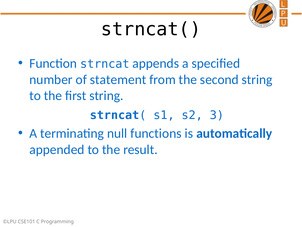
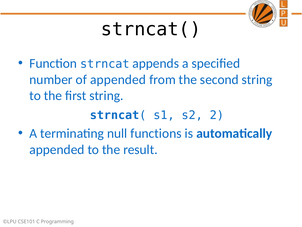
of statement: statement -> appended (118, 79)
3: 3 -> 2 (217, 115)
